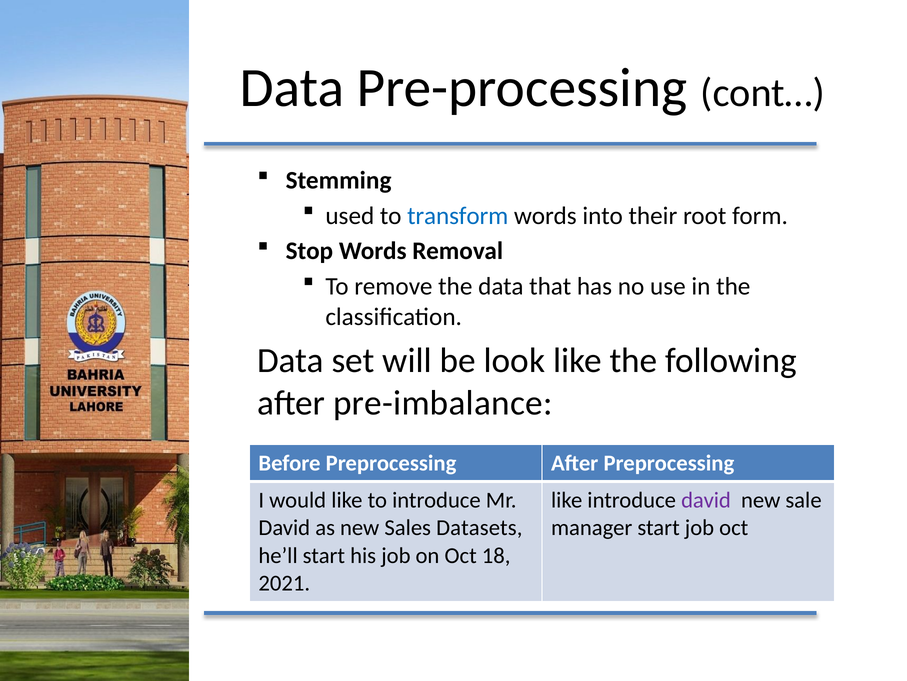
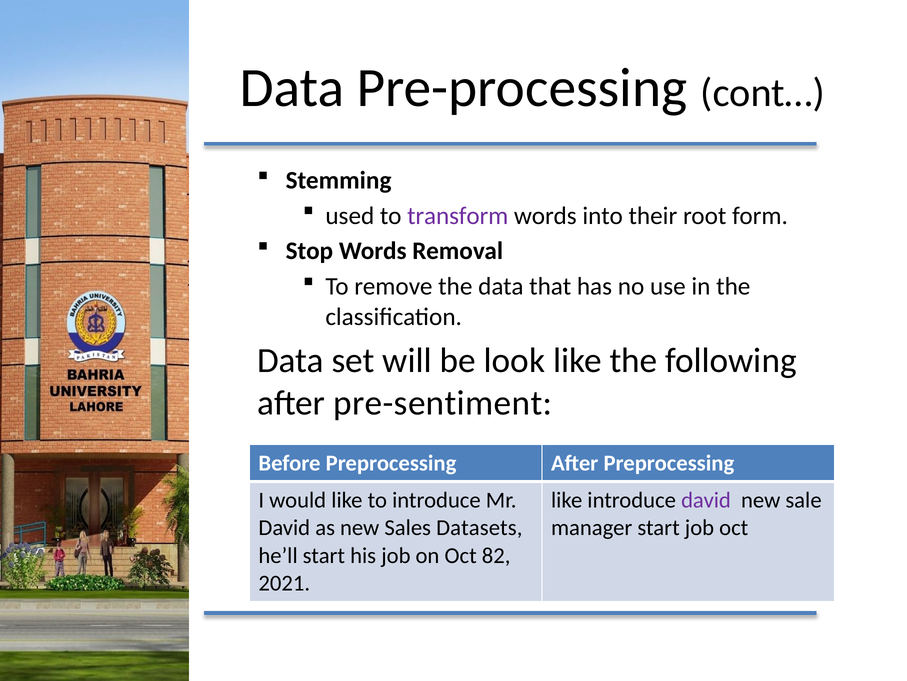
transform colour: blue -> purple (458, 216)
pre-imbalance: pre-imbalance -> pre-sentiment (443, 403)
18: 18 -> 82 (496, 555)
